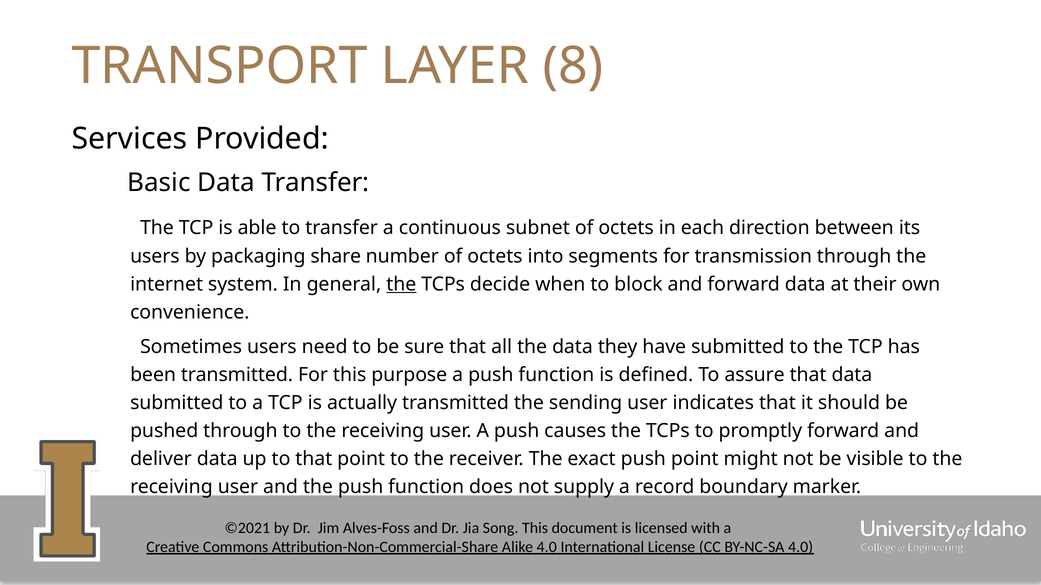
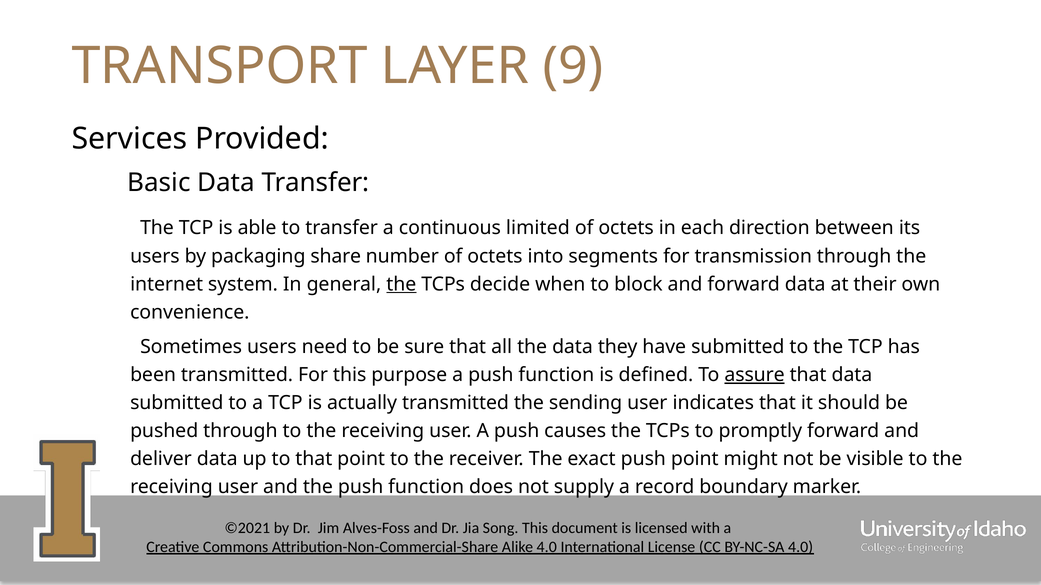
8: 8 -> 9 (573, 66)
subnet: subnet -> limited (538, 228)
assure underline: none -> present (755, 375)
